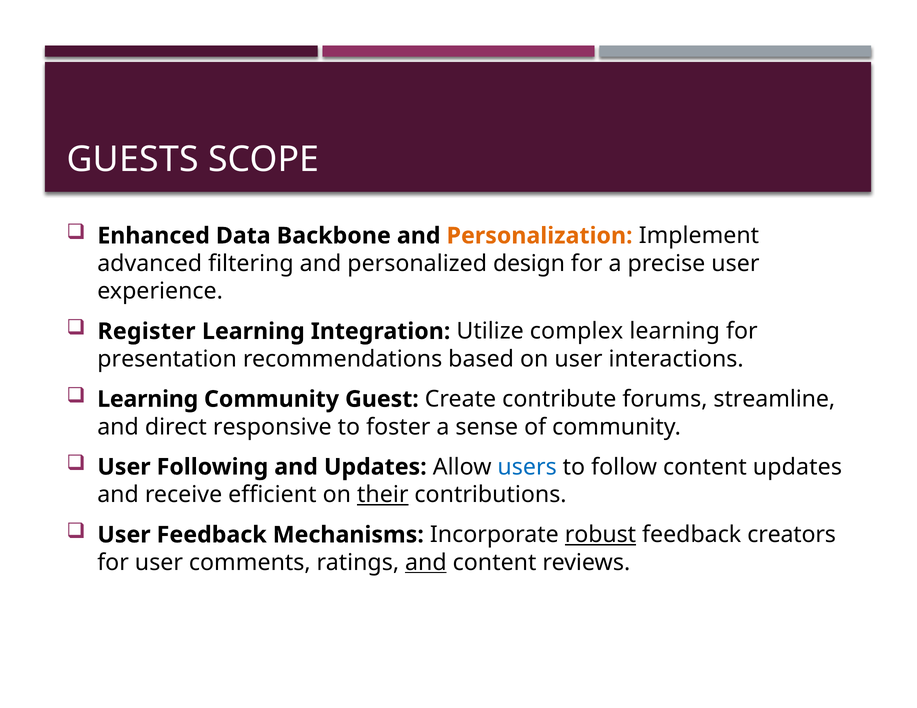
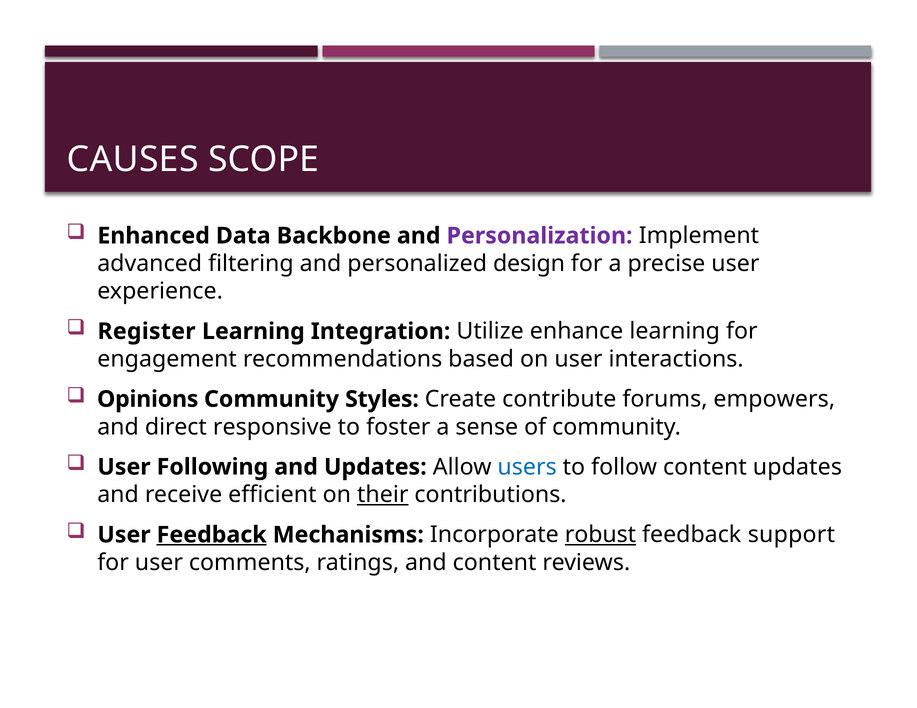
GUESTS: GUESTS -> CAUSES (133, 160)
Personalization colour: orange -> purple (540, 236)
complex: complex -> enhance (577, 332)
presentation: presentation -> engagement (167, 359)
Learning: Learning -> Opinions (148, 399)
Guest: Guest -> Styles (382, 399)
streamline: streamline -> empowers (774, 399)
Feedback underline: none -> present (212, 535)
creators: creators -> support (791, 535)
and underline: present -> none (426, 563)
